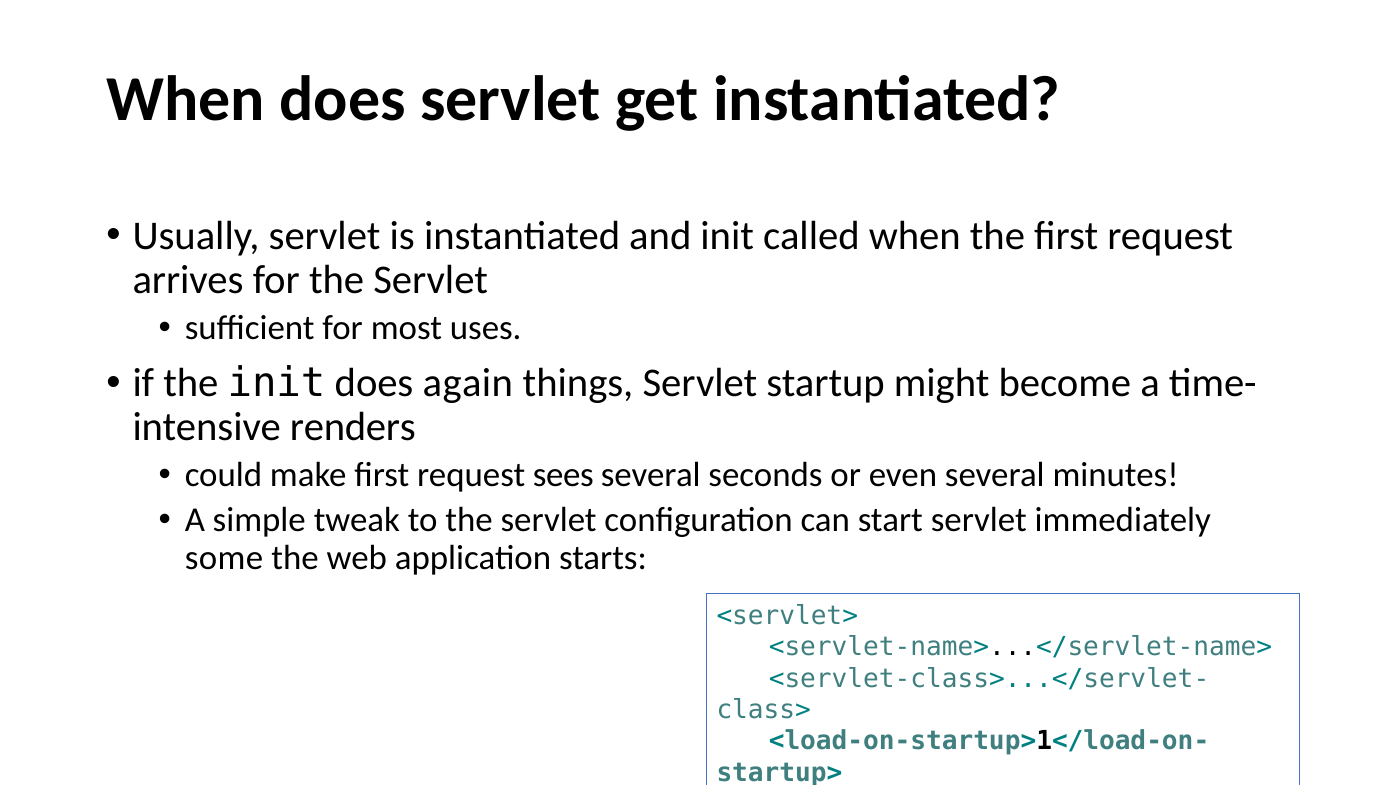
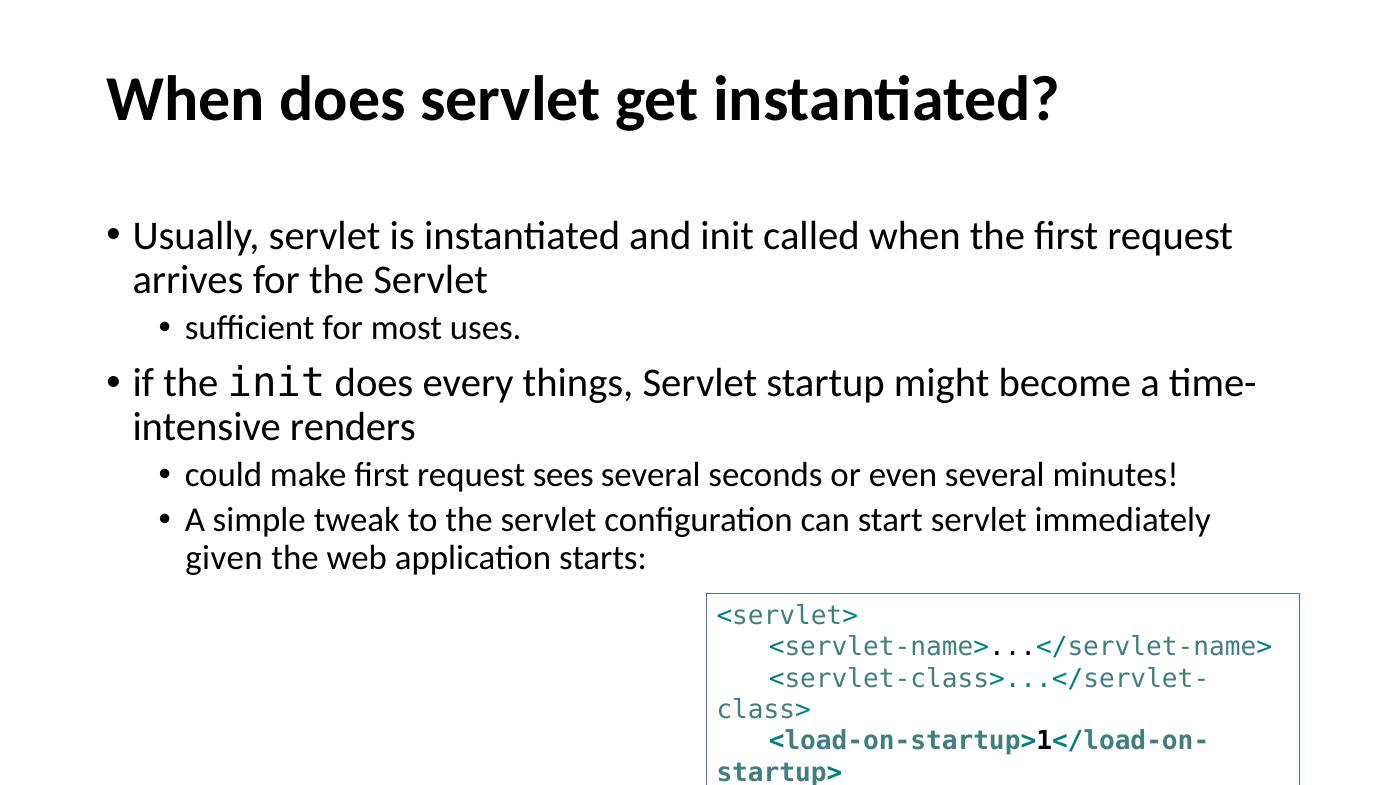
again: again -> every (468, 383)
some: some -> given (224, 558)
